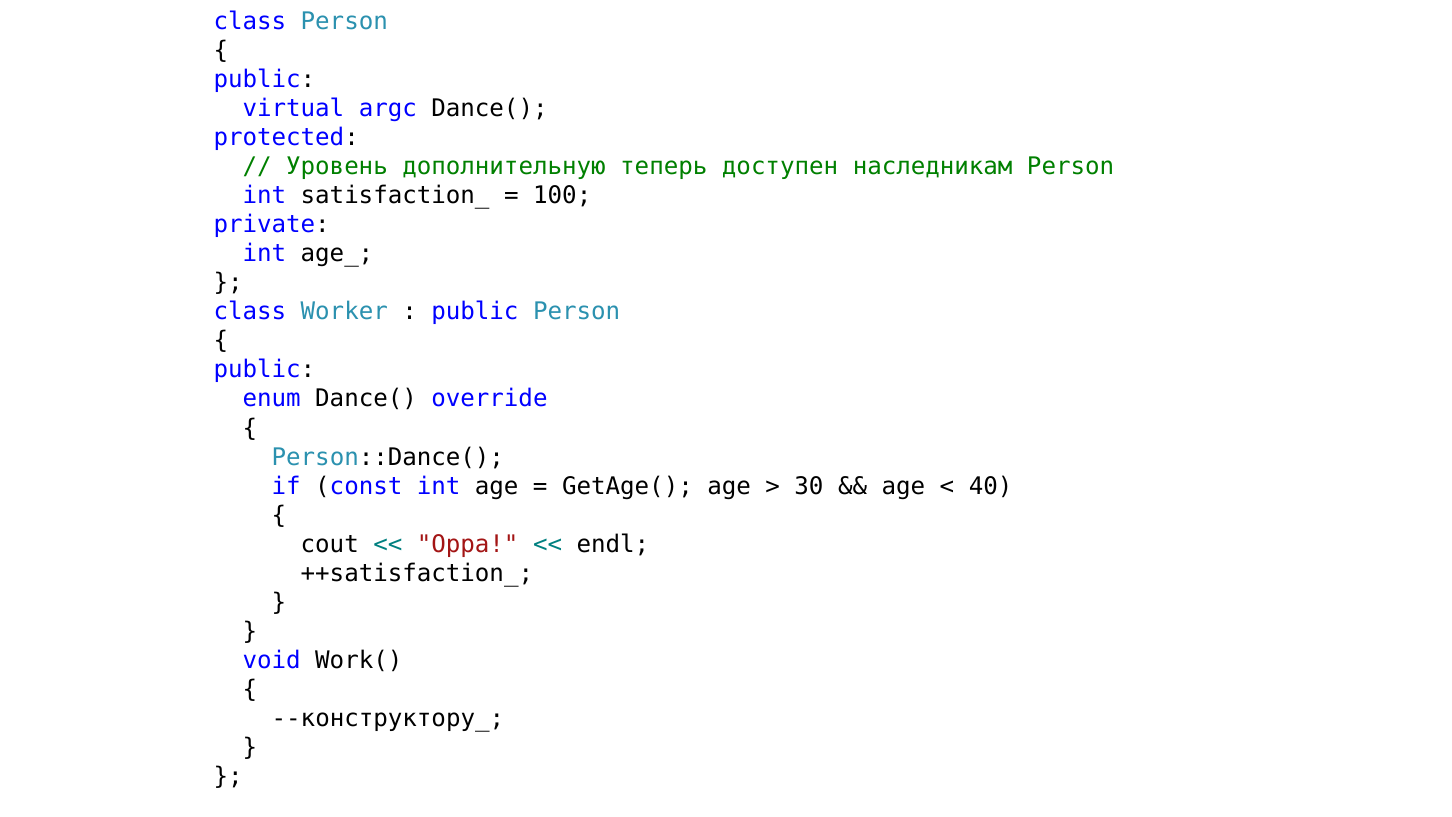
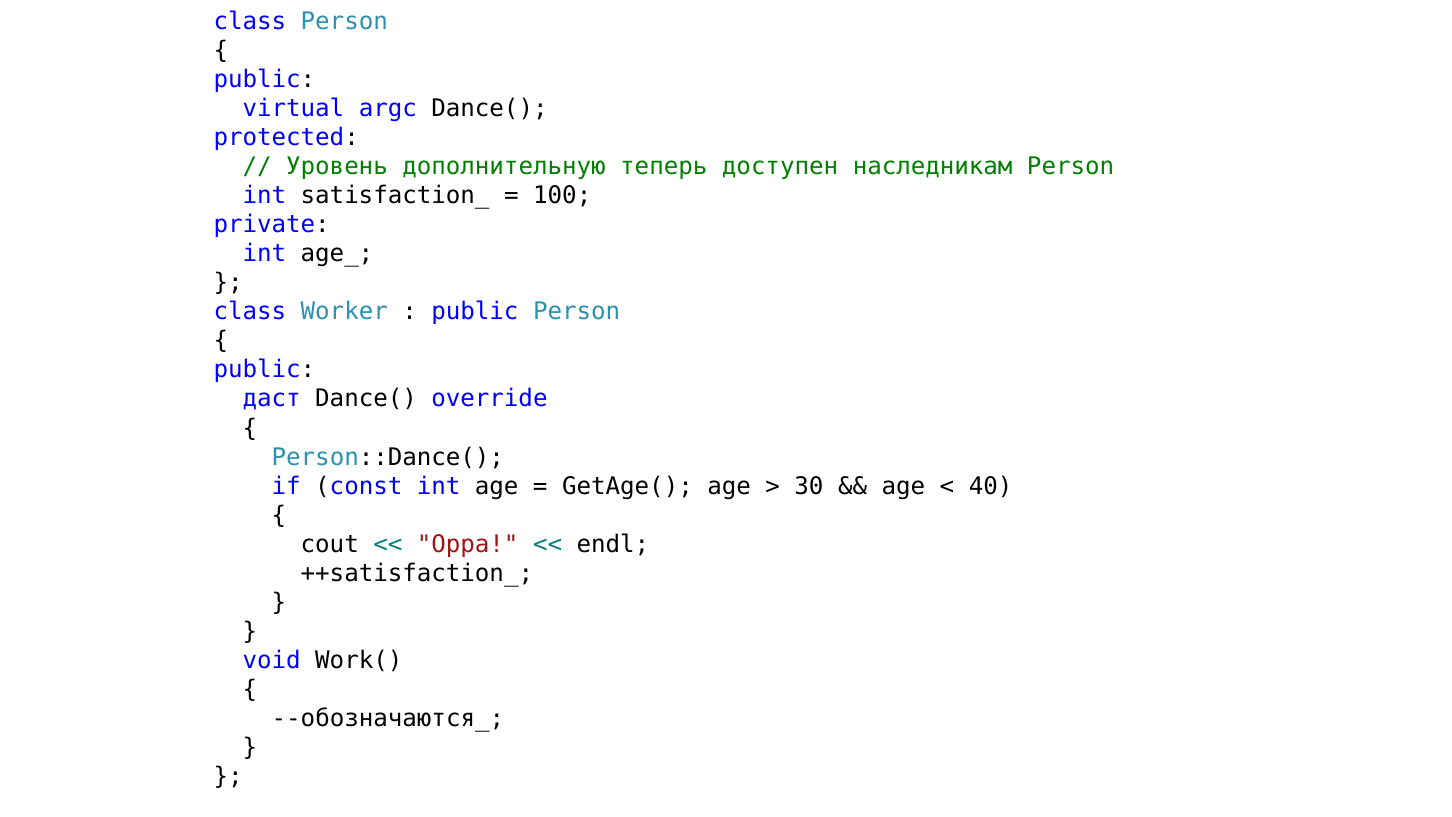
enum: enum -> даст (272, 399)
--конструктору_: --конструктору_ -> --обозначаются_ (388, 718)
